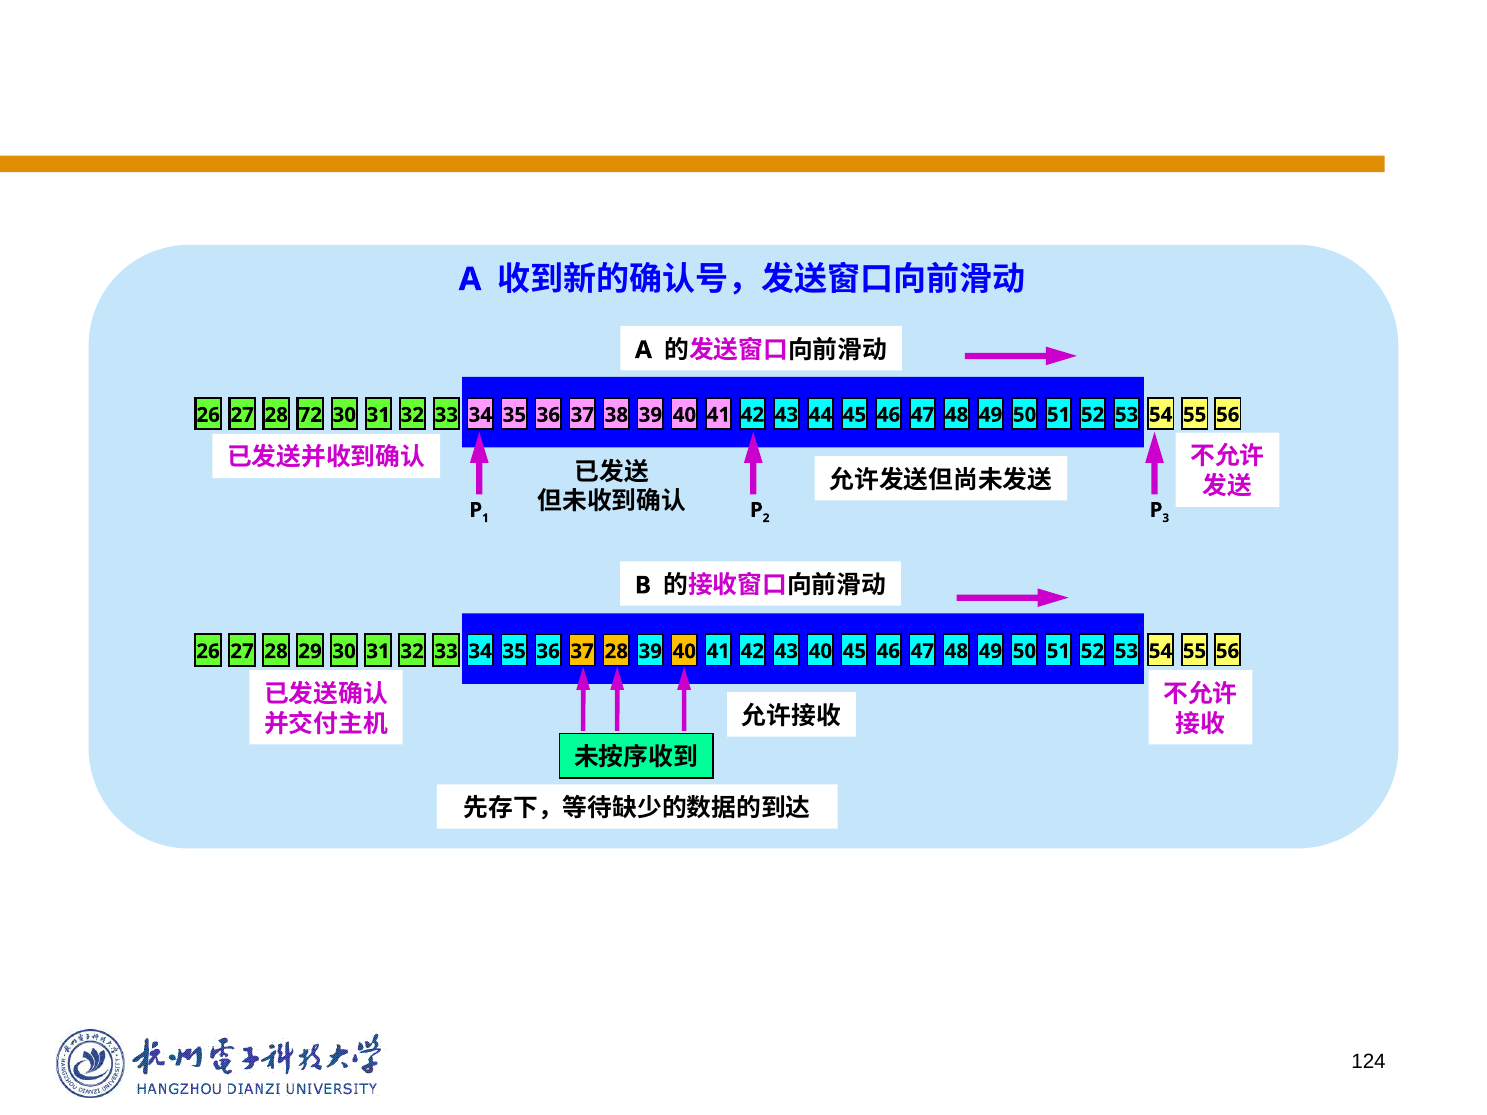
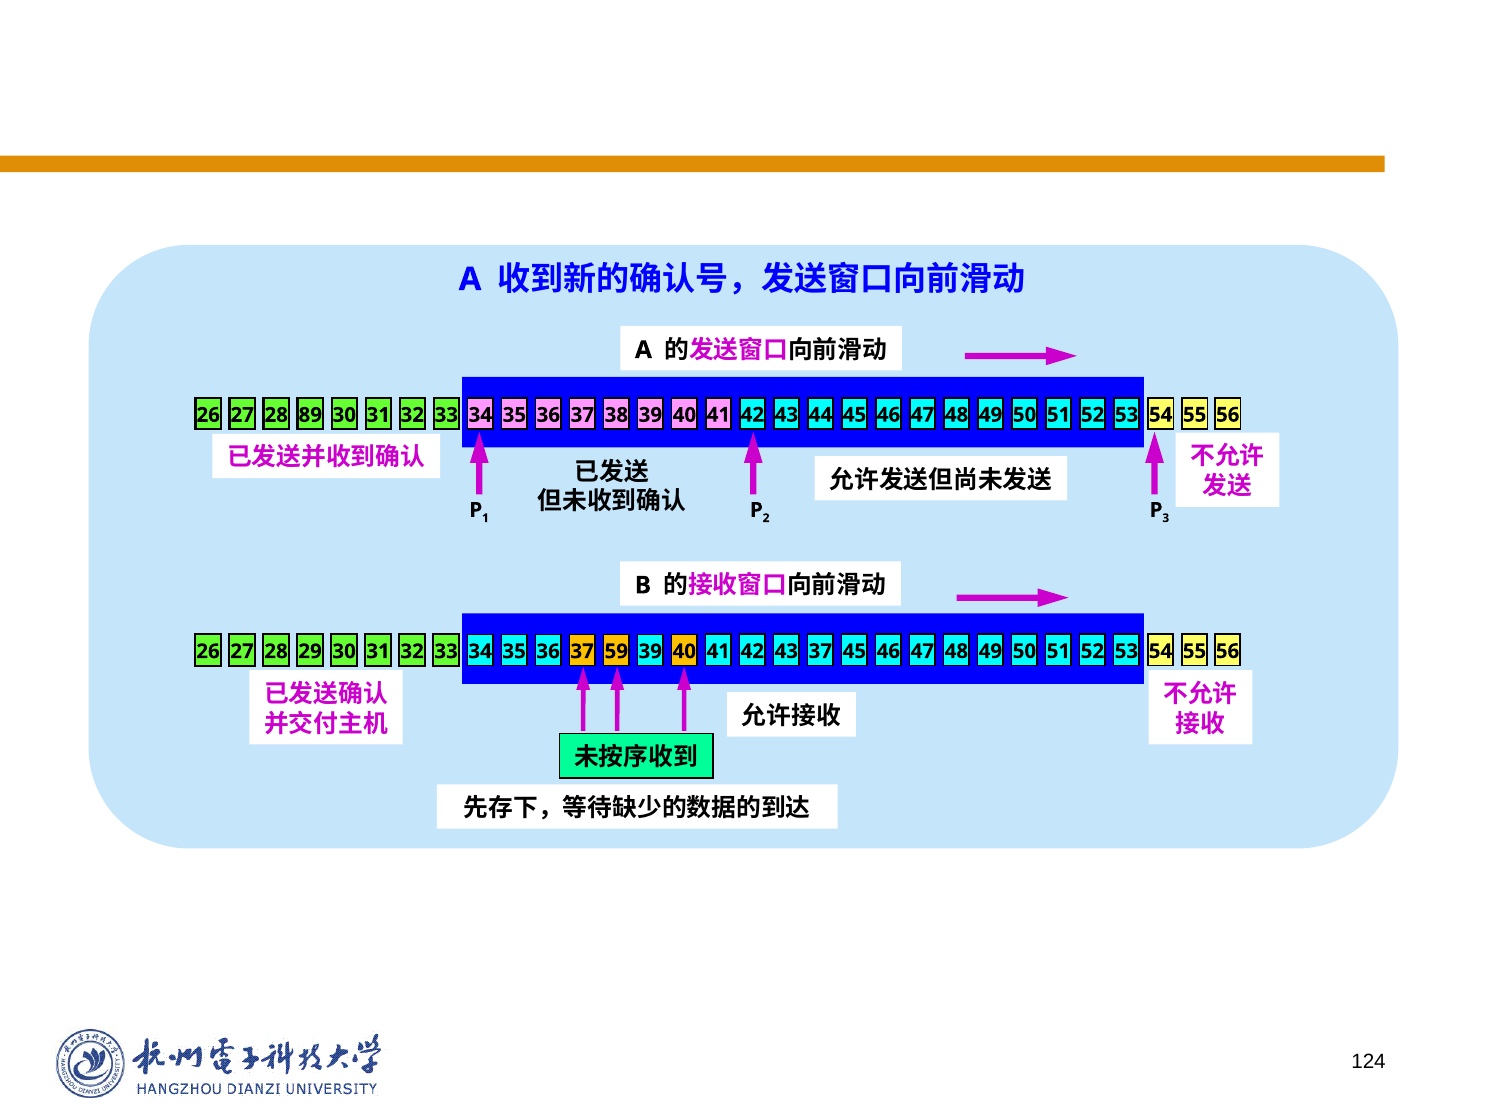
72: 72 -> 89 (310, 415)
37 28: 28 -> 59 (616, 652)
43 40: 40 -> 37 (820, 651)
